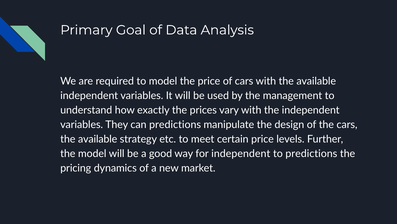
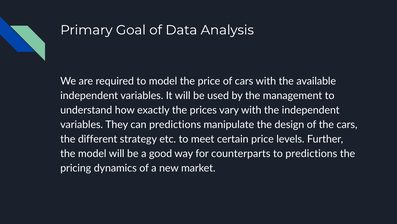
available: available -> different (98, 139)
for independent: independent -> counterparts (241, 153)
